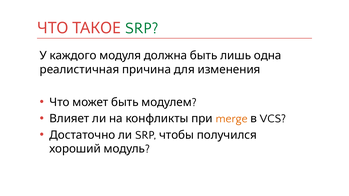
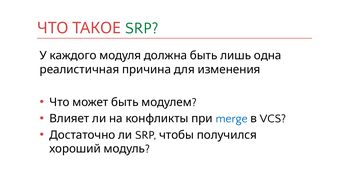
merge colour: orange -> blue (232, 119)
